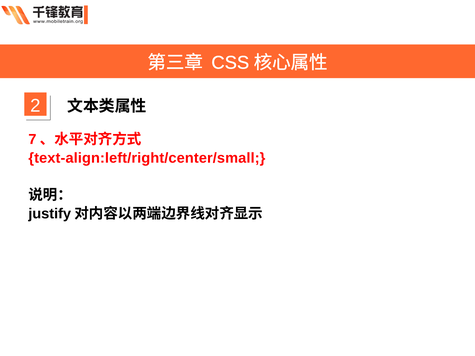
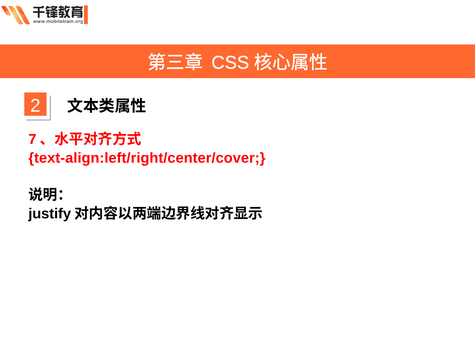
text-align:left/right/center/small: text-align:left/right/center/small -> text-align:left/right/center/cover (147, 158)
